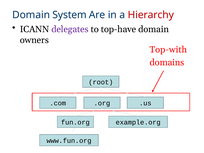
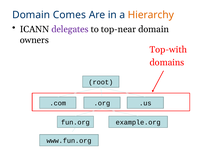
System: System -> Comes (69, 15)
Hierarchy colour: red -> orange (151, 15)
top-have: top-have -> top-near (118, 29)
